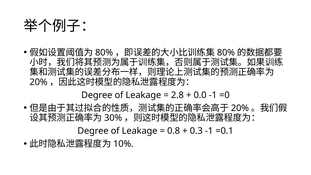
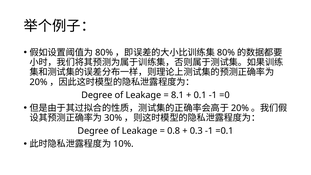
2.8: 2.8 -> 8.1 (177, 95)
0.0: 0.0 -> 0.1 (200, 95)
